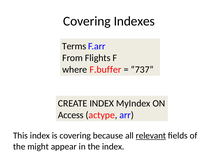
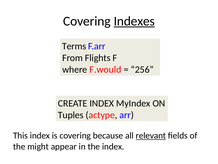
Indexes underline: none -> present (134, 21)
F.buffer: F.buffer -> F.would (105, 69)
737: 737 -> 256 (142, 69)
Access: Access -> Tuples (71, 115)
